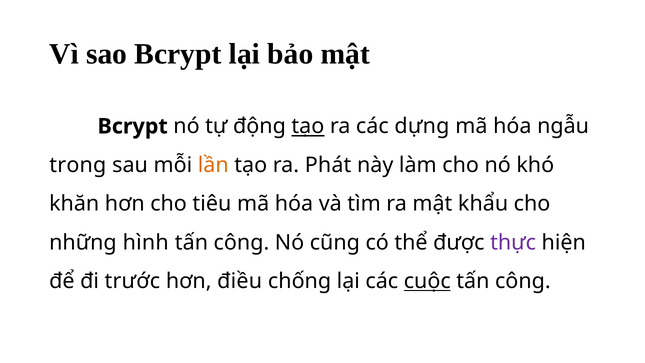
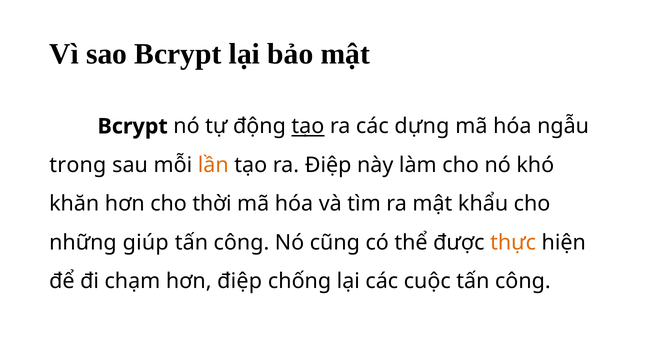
ra Phát: Phát -> Điệp (328, 165)
tiêu: tiêu -> thời (212, 204)
hình: hình -> giúp (146, 242)
thực colour: purple -> orange (513, 242)
trước: trước -> chạm (132, 281)
hơn điều: điều -> điệp (240, 281)
cuộc underline: present -> none (427, 281)
